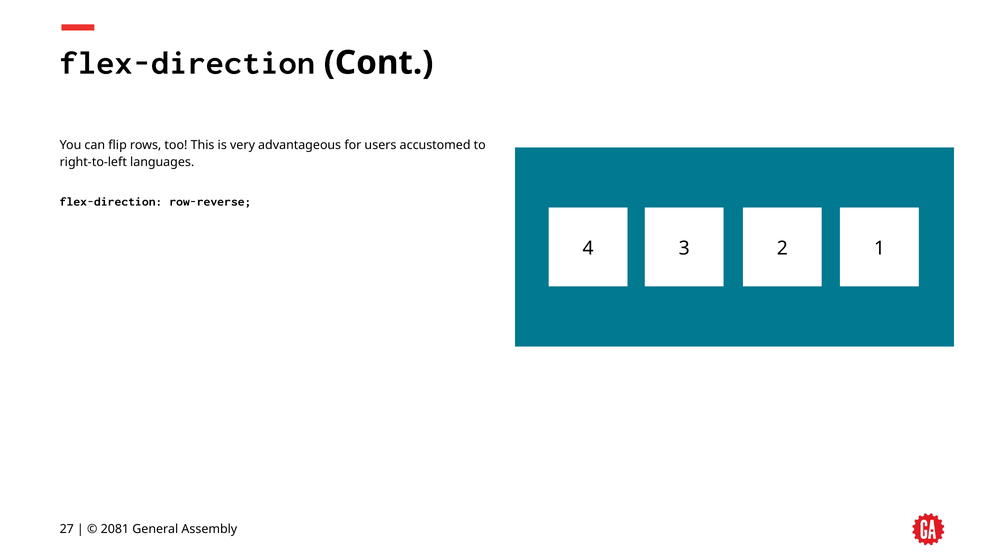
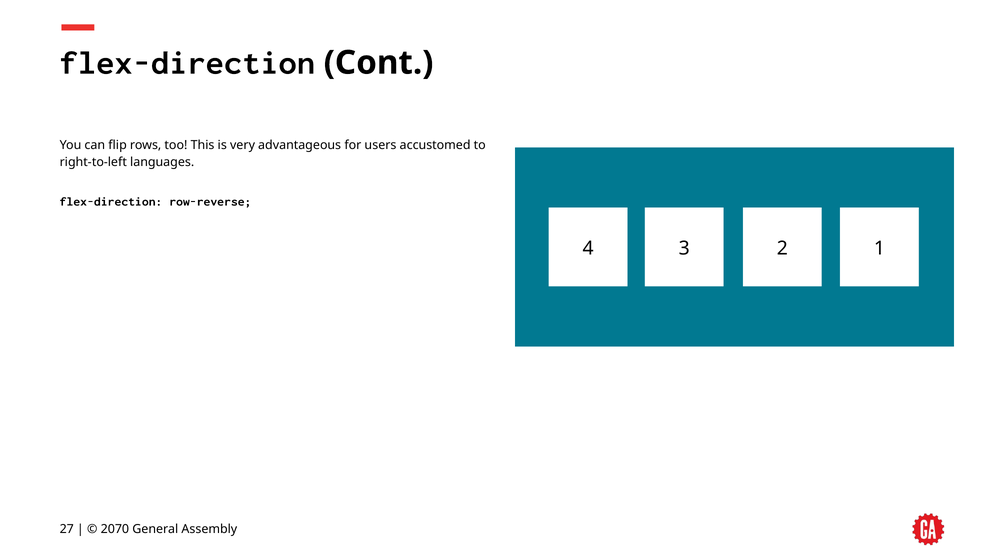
2081: 2081 -> 2070 (115, 529)
